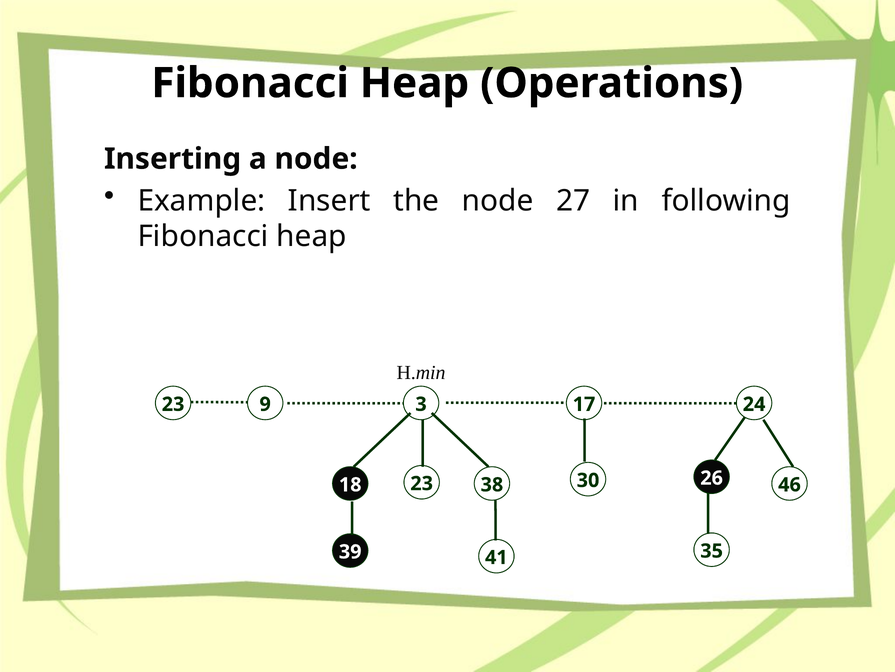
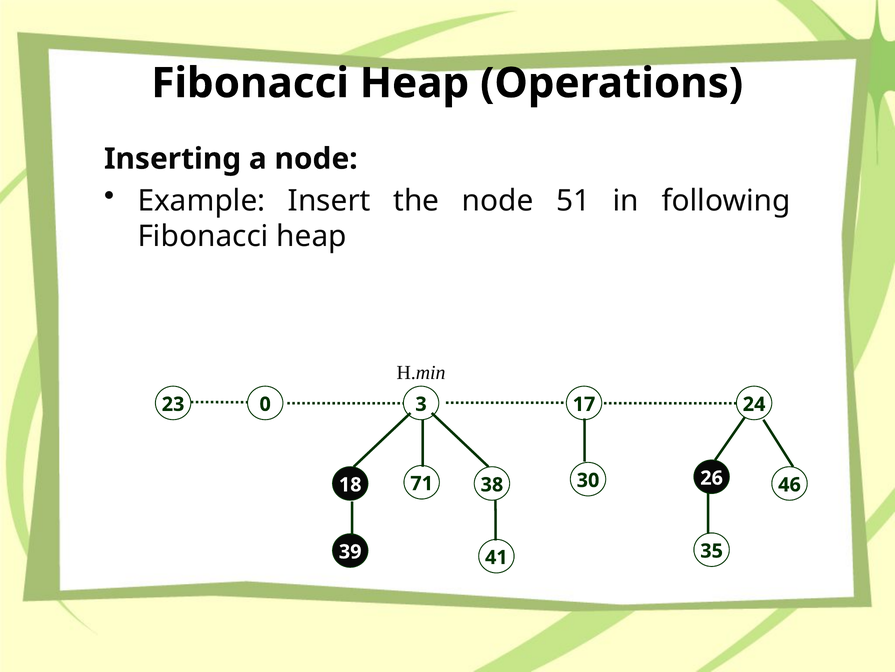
27: 27 -> 51 (573, 200)
9: 9 -> 0 (265, 404)
18 23: 23 -> 71 (422, 483)
